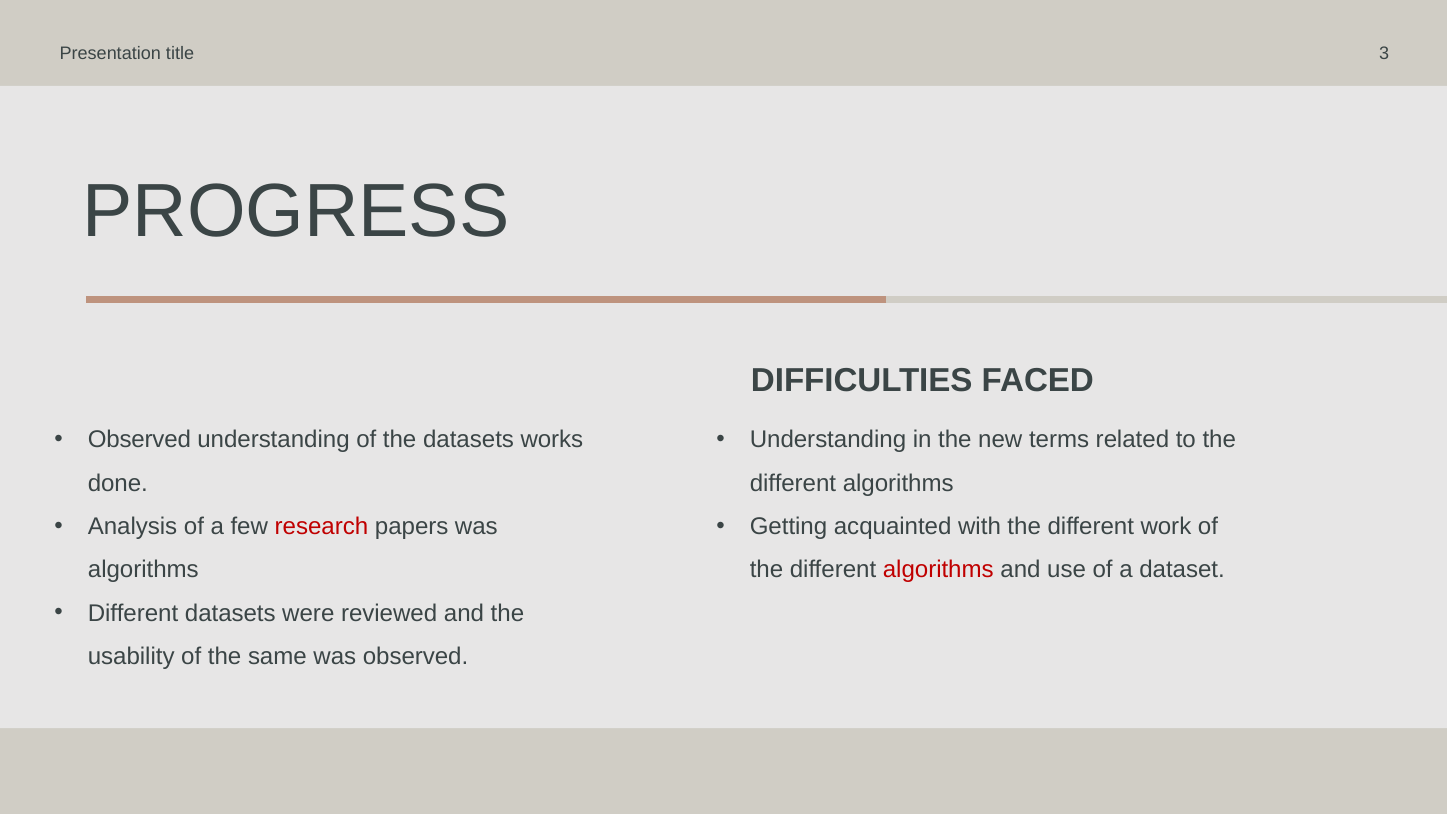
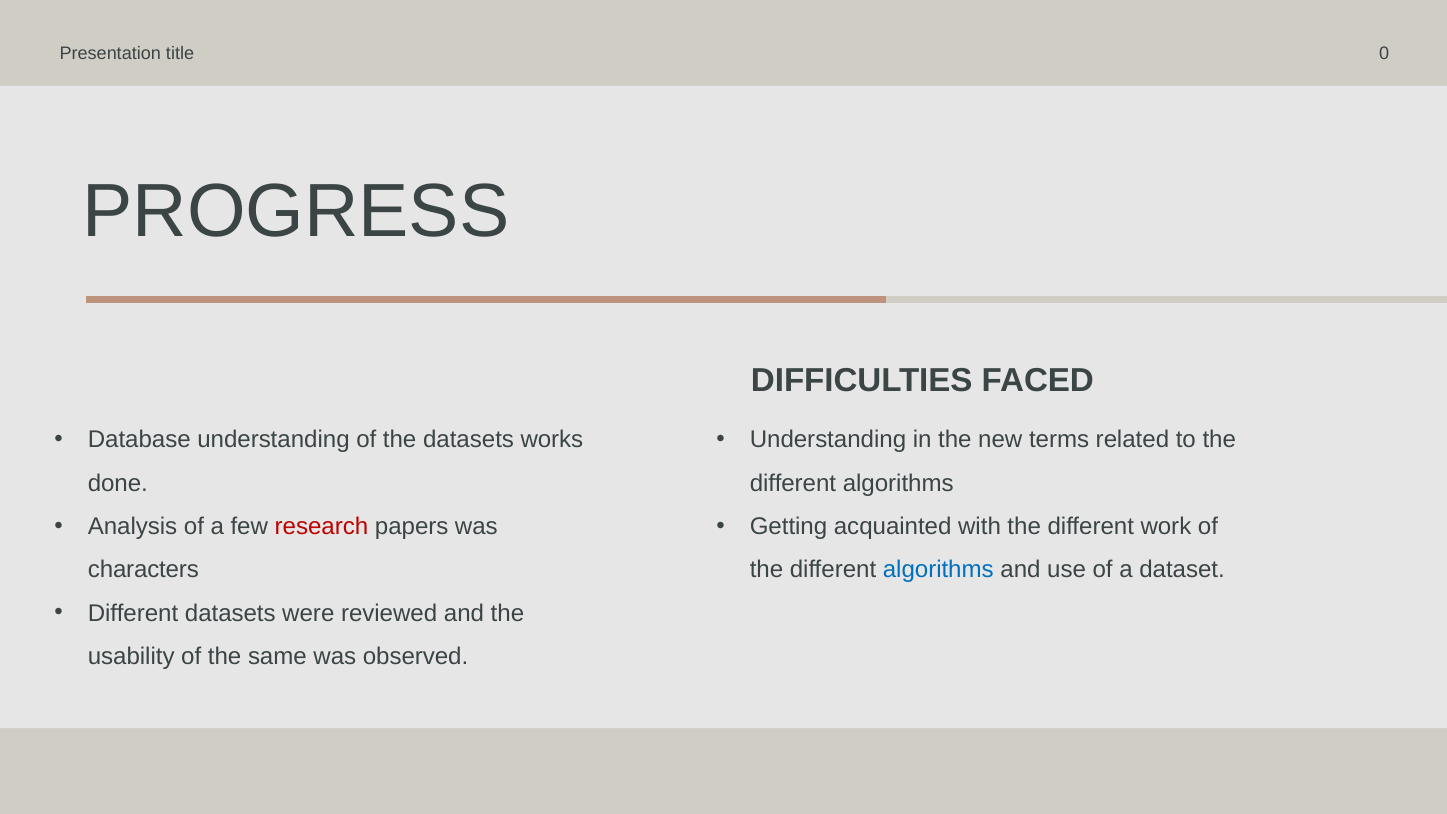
3: 3 -> 0 (1384, 53)
Observed: Observed -> Database (139, 440)
algorithms: algorithms -> characters (143, 570)
algorithms colour: red -> blue (938, 570)
